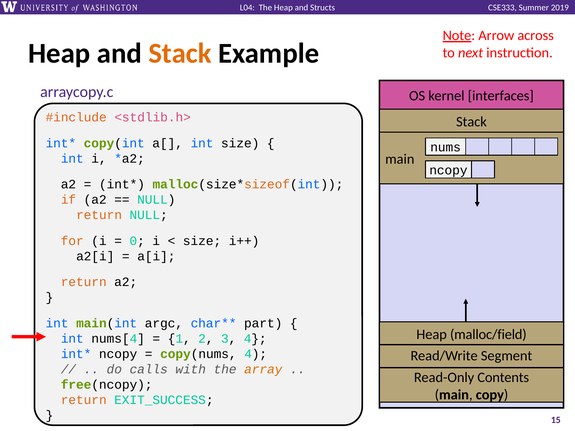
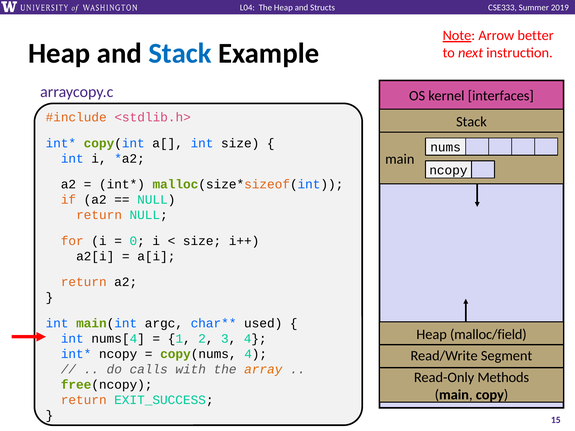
across: across -> better (536, 35)
Stack colour: orange -> blue (180, 53)
part: part -> used (263, 323)
Contents: Contents -> Methods (503, 378)
